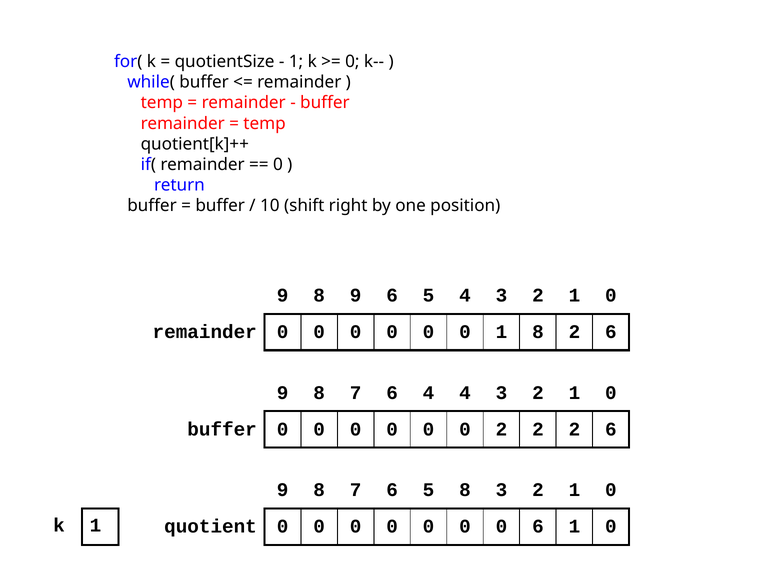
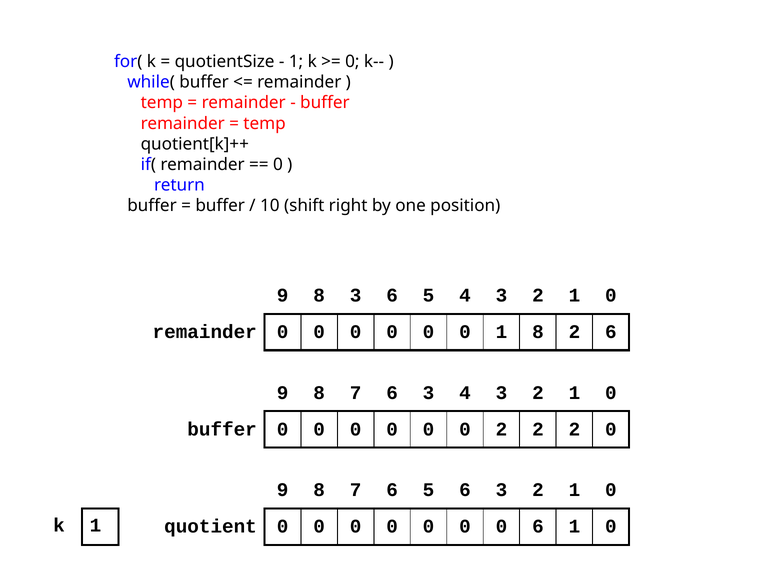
8 9: 9 -> 3 (356, 296)
7 6 4: 4 -> 3 (429, 393)
2 2 6: 6 -> 0 (611, 429)
5 8: 8 -> 6 (465, 490)
